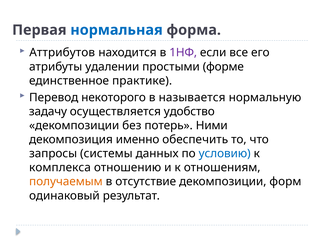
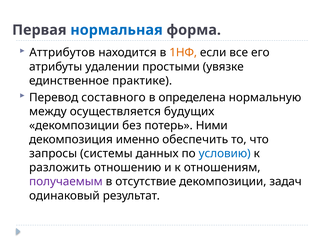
1НФ colour: purple -> orange (183, 53)
форме: форме -> увязке (223, 67)
некоторого: некоторого -> составного (113, 97)
называется: называется -> определена (192, 97)
задачу: задачу -> между (48, 111)
удобство: удобство -> будущих (189, 111)
комплекса: комплекса -> разложить (60, 168)
получаемым colour: orange -> purple (66, 182)
форм: форм -> задач (286, 182)
